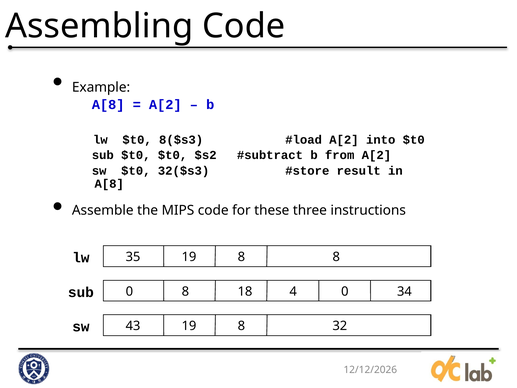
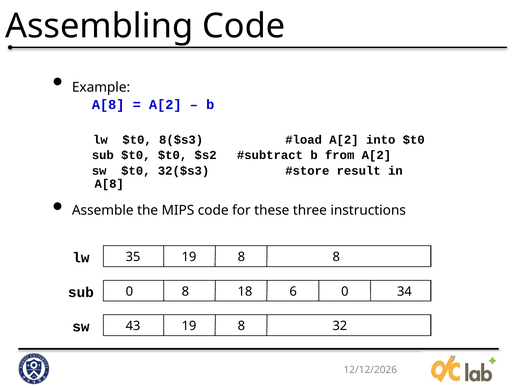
4: 4 -> 6 (293, 291)
